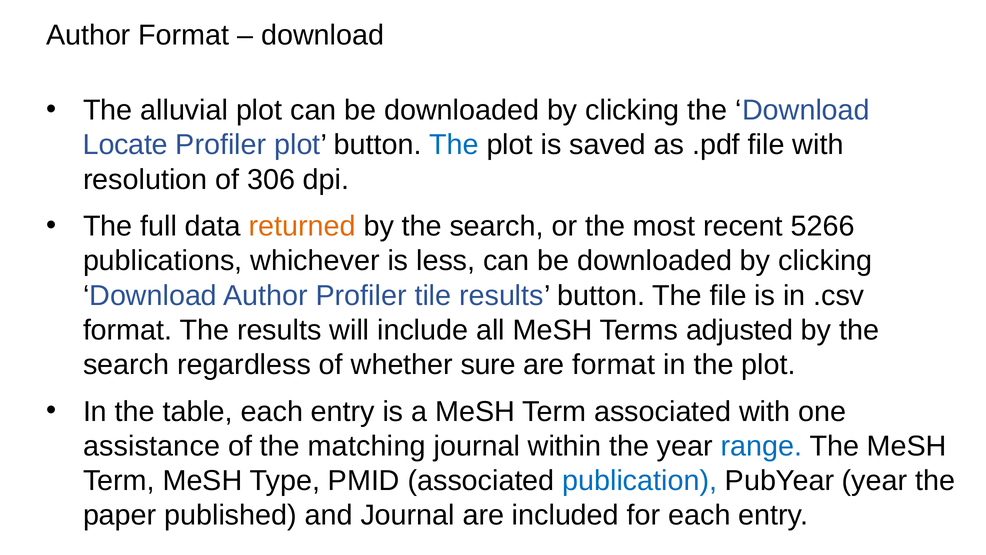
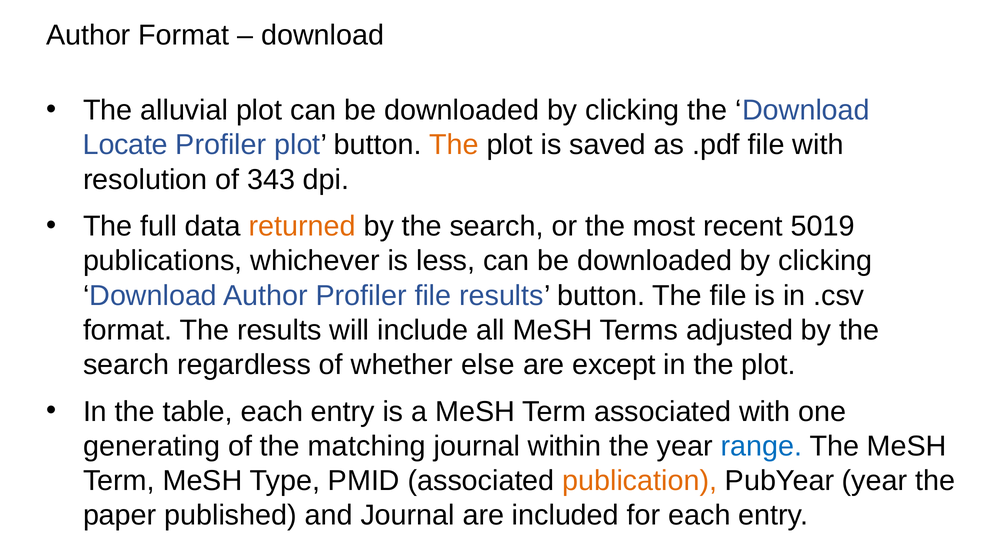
The colour: blue -> orange (454, 145)
306: 306 -> 343 (271, 179)
5266: 5266 -> 5019 (823, 226)
Profiler tile: tile -> file (433, 295)
sure: sure -> else (488, 364)
are format: format -> except (614, 364)
assistance: assistance -> generating (152, 446)
publication colour: blue -> orange (640, 480)
